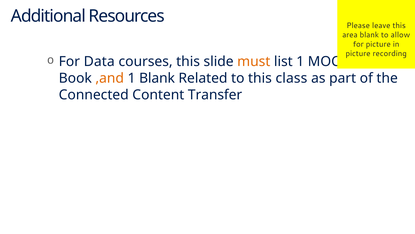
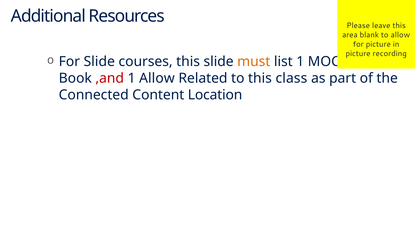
For Data: Data -> Slide (99, 61)
,and colour: orange -> red (110, 78)
1 Blank: Blank -> Allow (157, 78)
Transfer: Transfer -> Location (215, 95)
